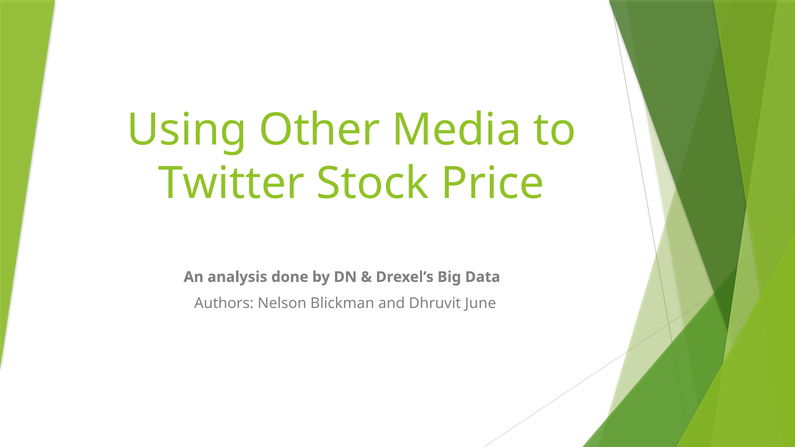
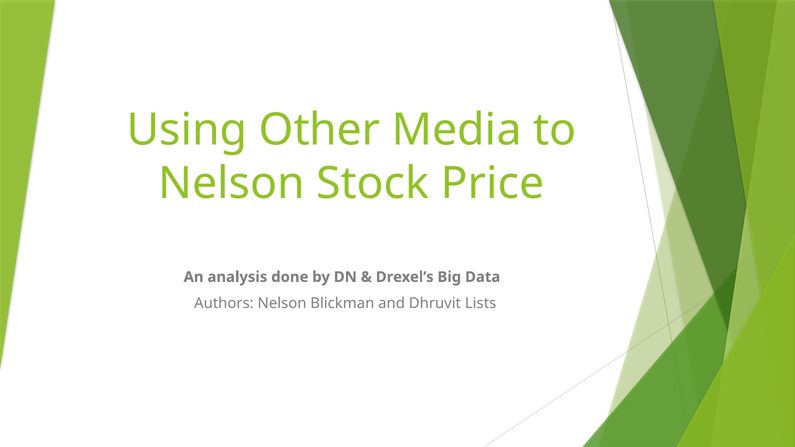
Twitter: Twitter -> Nelson (231, 184)
June: June -> Lists (481, 303)
